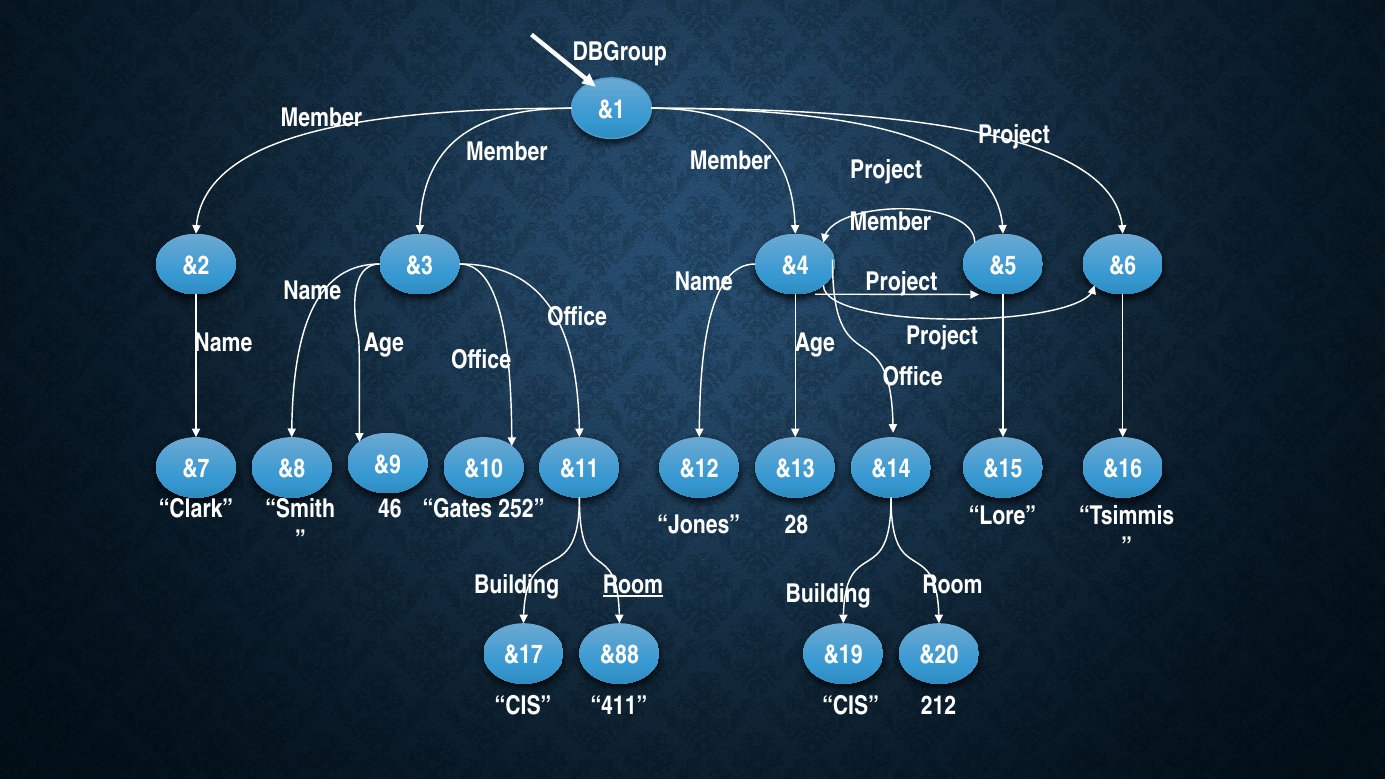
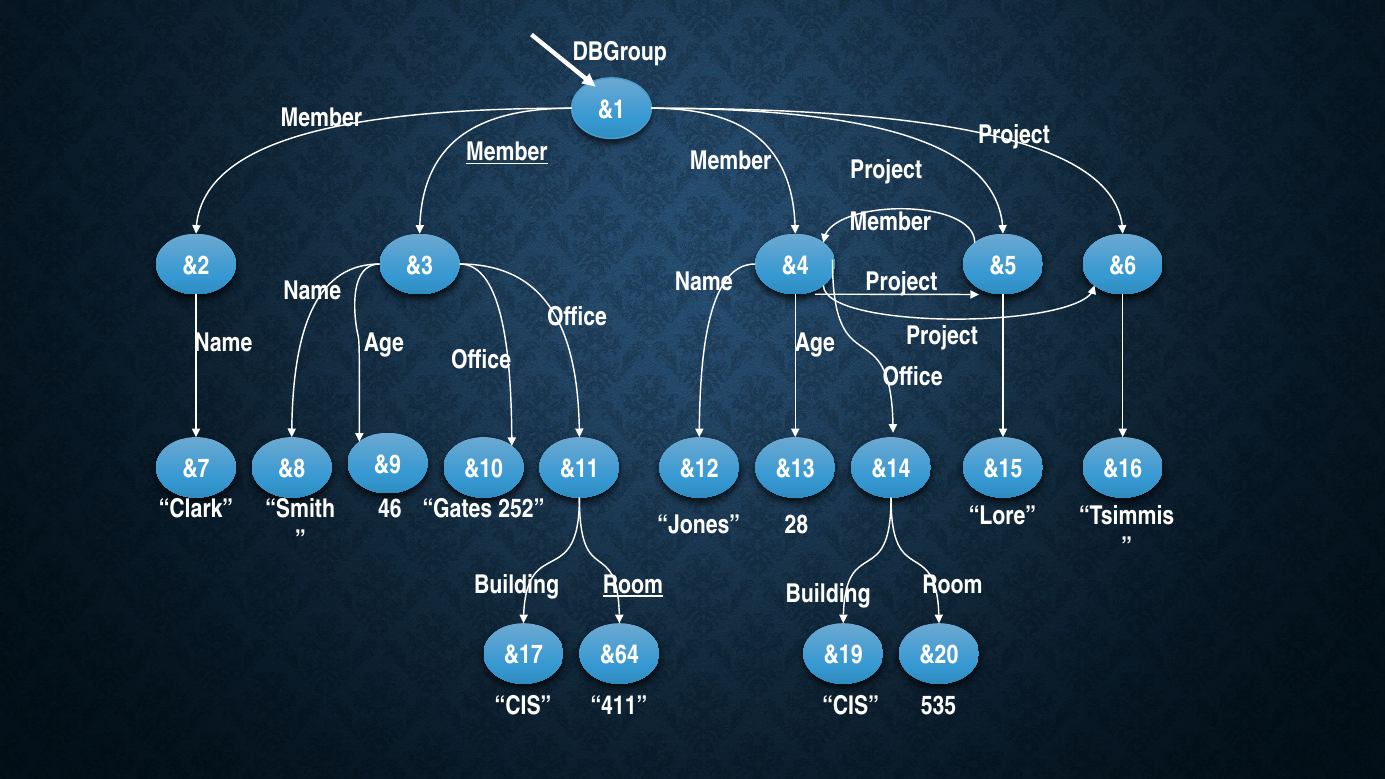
Member underline: none -> present (507, 152)
&88: &88 -> &64 (619, 655)
212: 212 -> 535 (938, 706)
